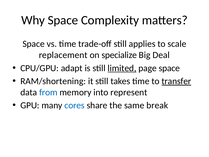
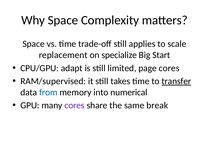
Deal: Deal -> Start (161, 55)
limited underline: present -> none (122, 68)
page space: space -> cores (169, 68)
RAM/shortening: RAM/shortening -> RAM/supervised (53, 81)
represent: represent -> numerical (129, 92)
cores colour: blue -> purple (75, 105)
